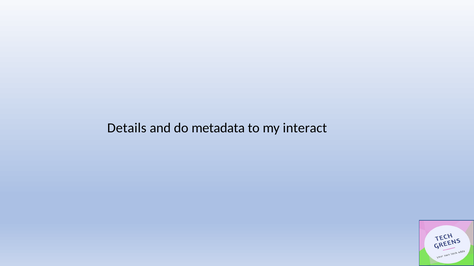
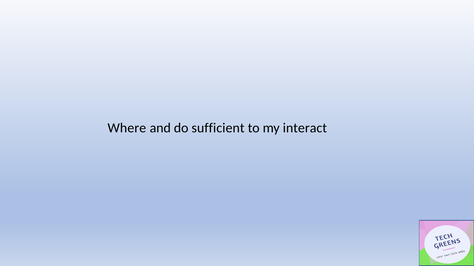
Details: Details -> Where (127, 128)
metadata: metadata -> sufficient (218, 128)
